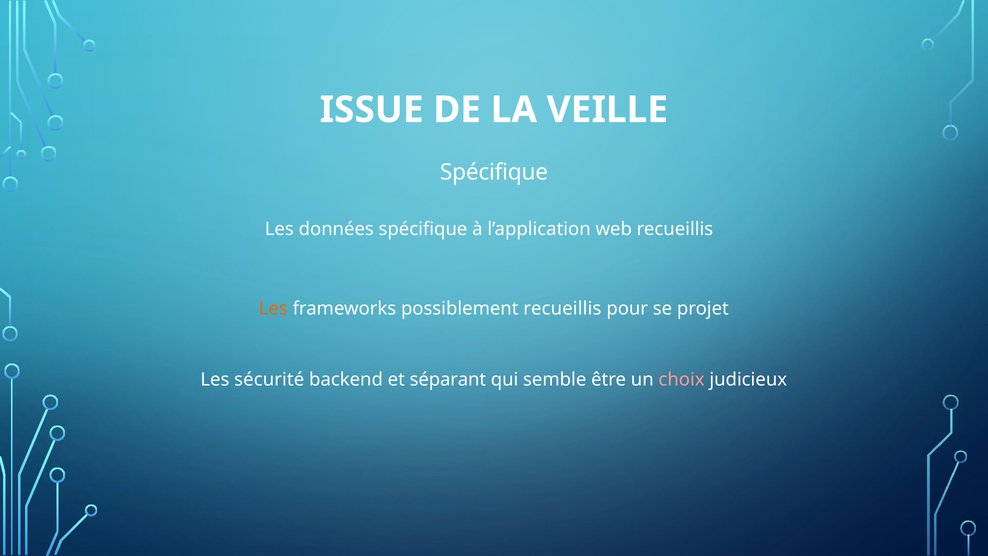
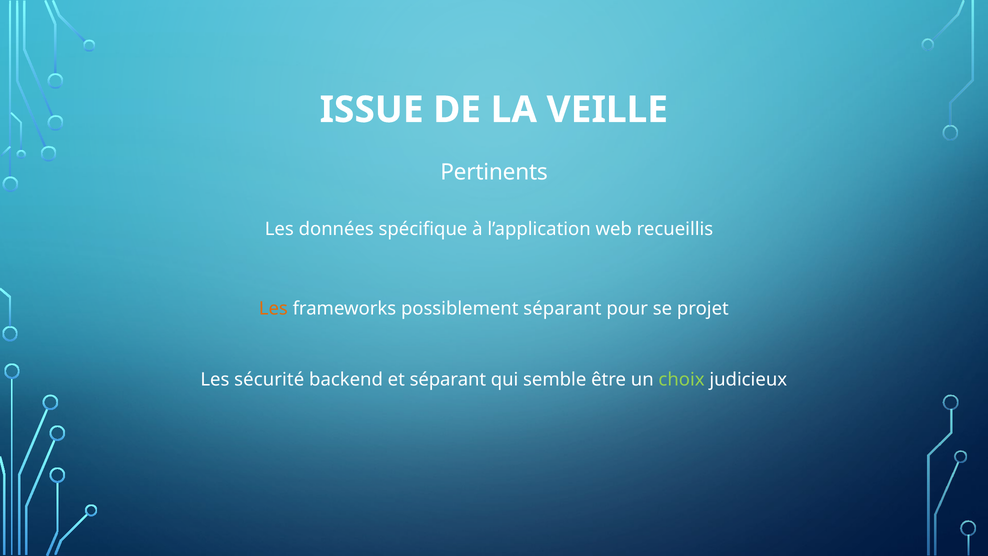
Spécifique: Spécifique -> Pertinents (494, 172)
possiblement recueillis: recueillis -> séparant (562, 309)
choix colour: pink -> light green (682, 379)
